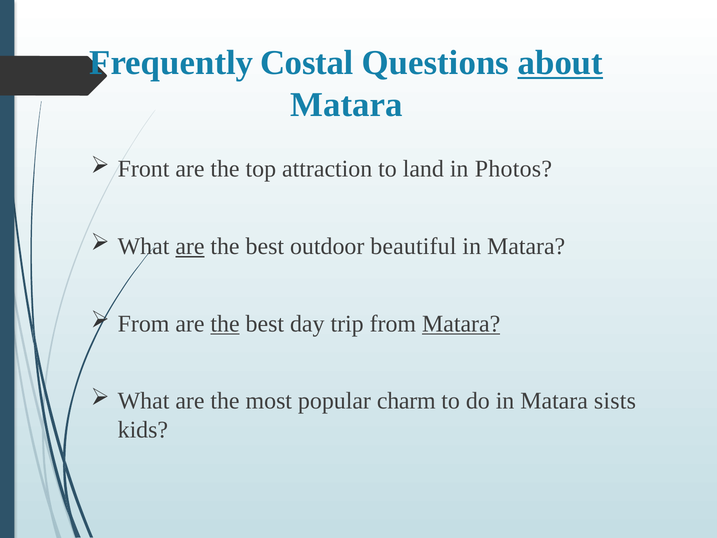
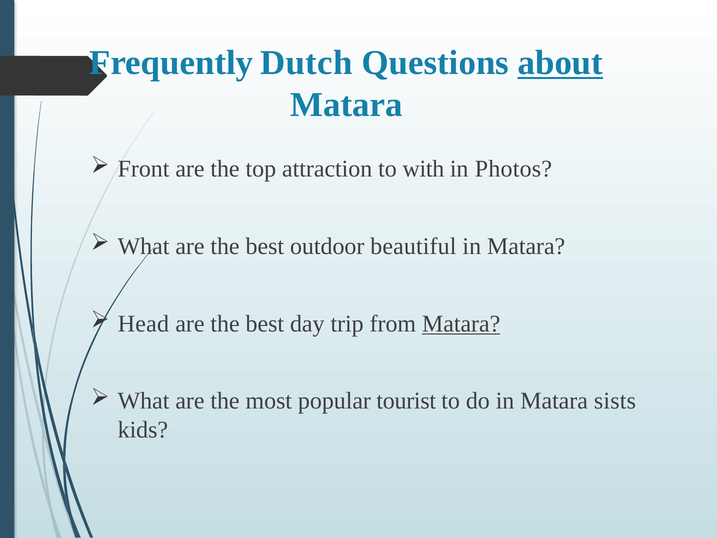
Costal: Costal -> Dutch (306, 63)
land: land -> with (423, 169)
are underline: present -> none (190, 246)
From: From -> Head (143, 324)
the underline: present -> none (225, 324)
charm: charm -> tourist (406, 401)
